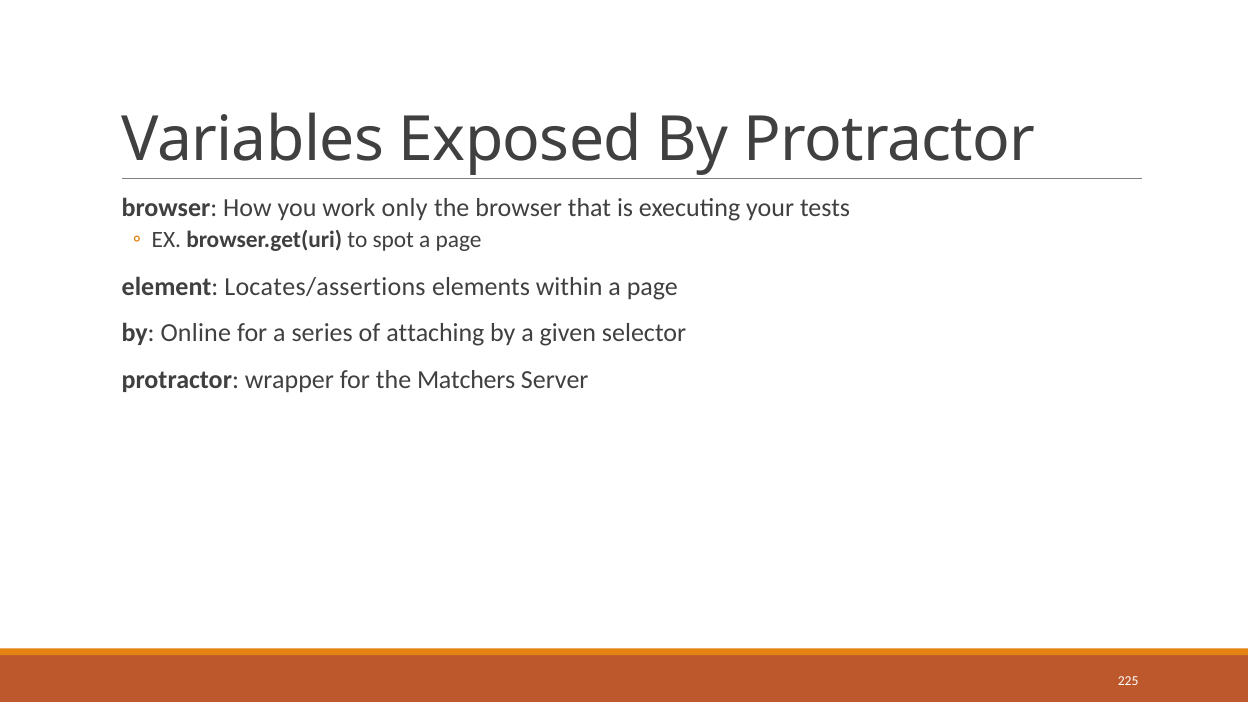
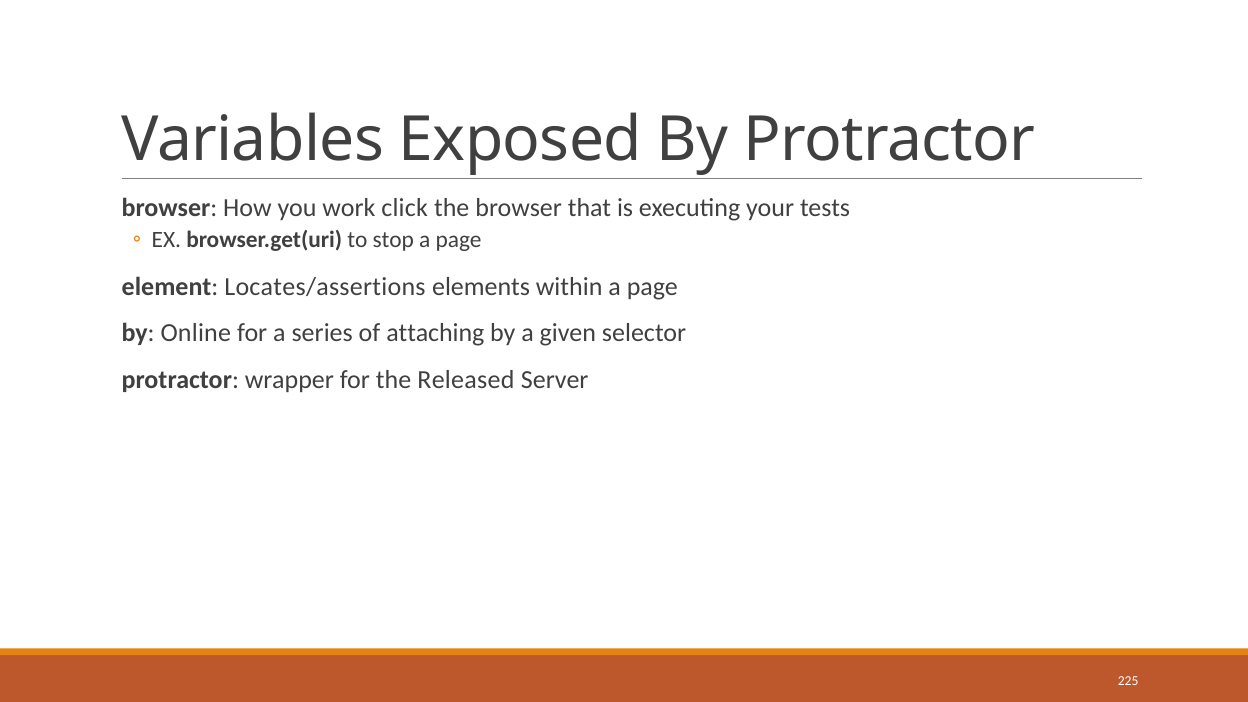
only: only -> click (405, 208)
spot: spot -> stop (393, 239)
Matchers: Matchers -> Released (466, 380)
